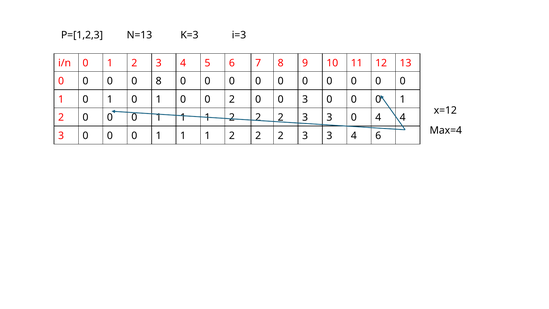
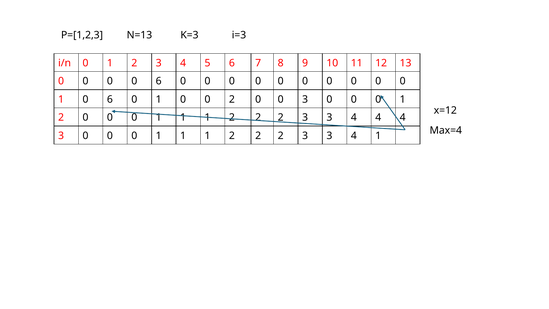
0 0 8: 8 -> 6 (159, 81)
1: 1 -> 6 (110, 99)
0: 0 -> 4 (354, 117)
4 6: 6 -> 1 (378, 136)
